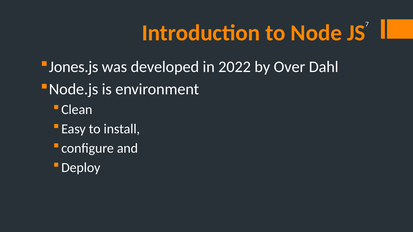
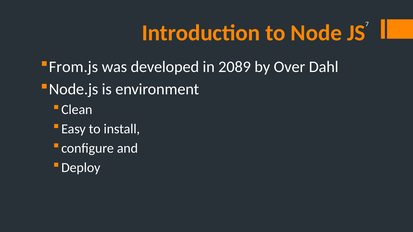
Jones.js: Jones.js -> From.js (73, 67)
2022: 2022 -> 2089 (235, 67)
